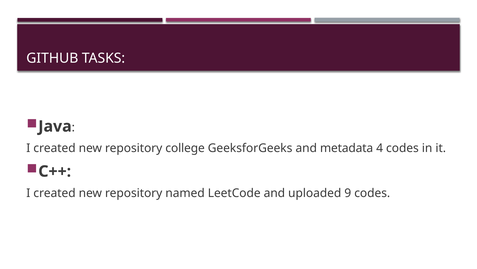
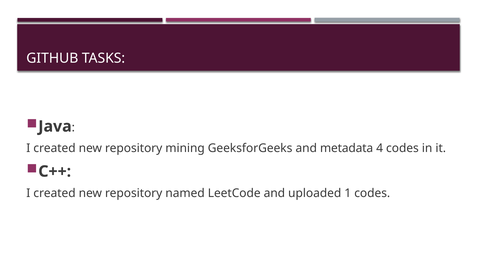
college: college -> mining (185, 148)
9: 9 -> 1 (348, 193)
